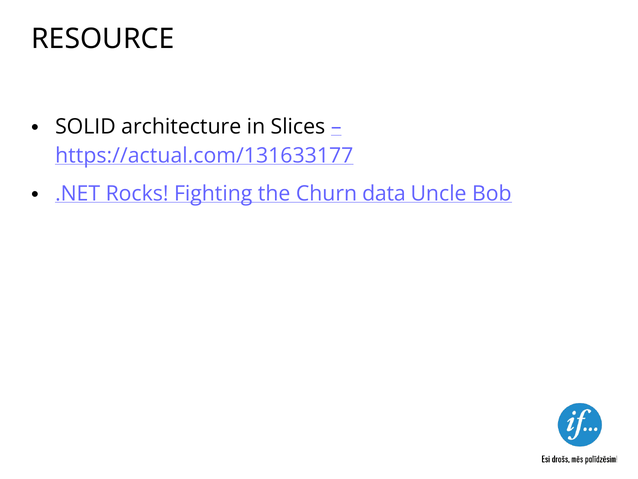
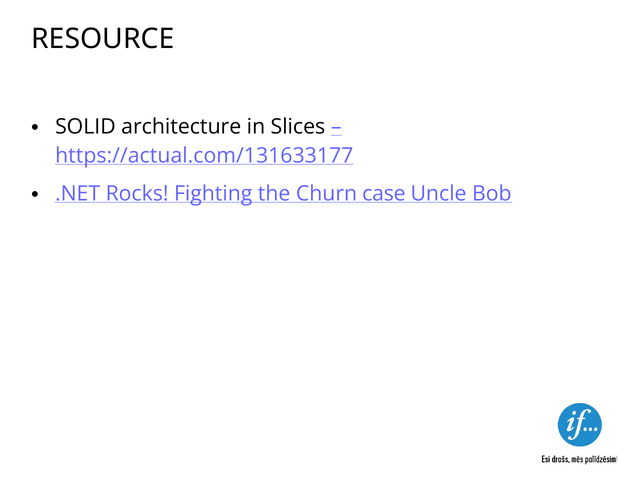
data: data -> case (384, 194)
